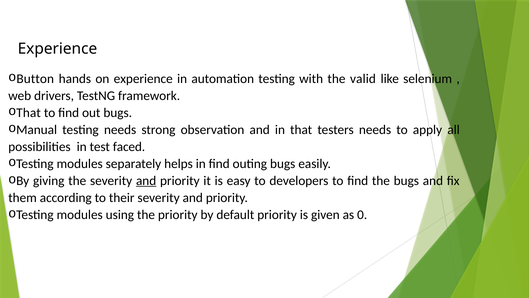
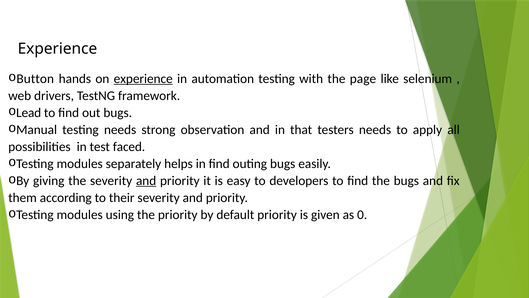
experience underline: none -> present (143, 79)
valid: valid -> page (363, 79)
That: That -> Lead (29, 113)
